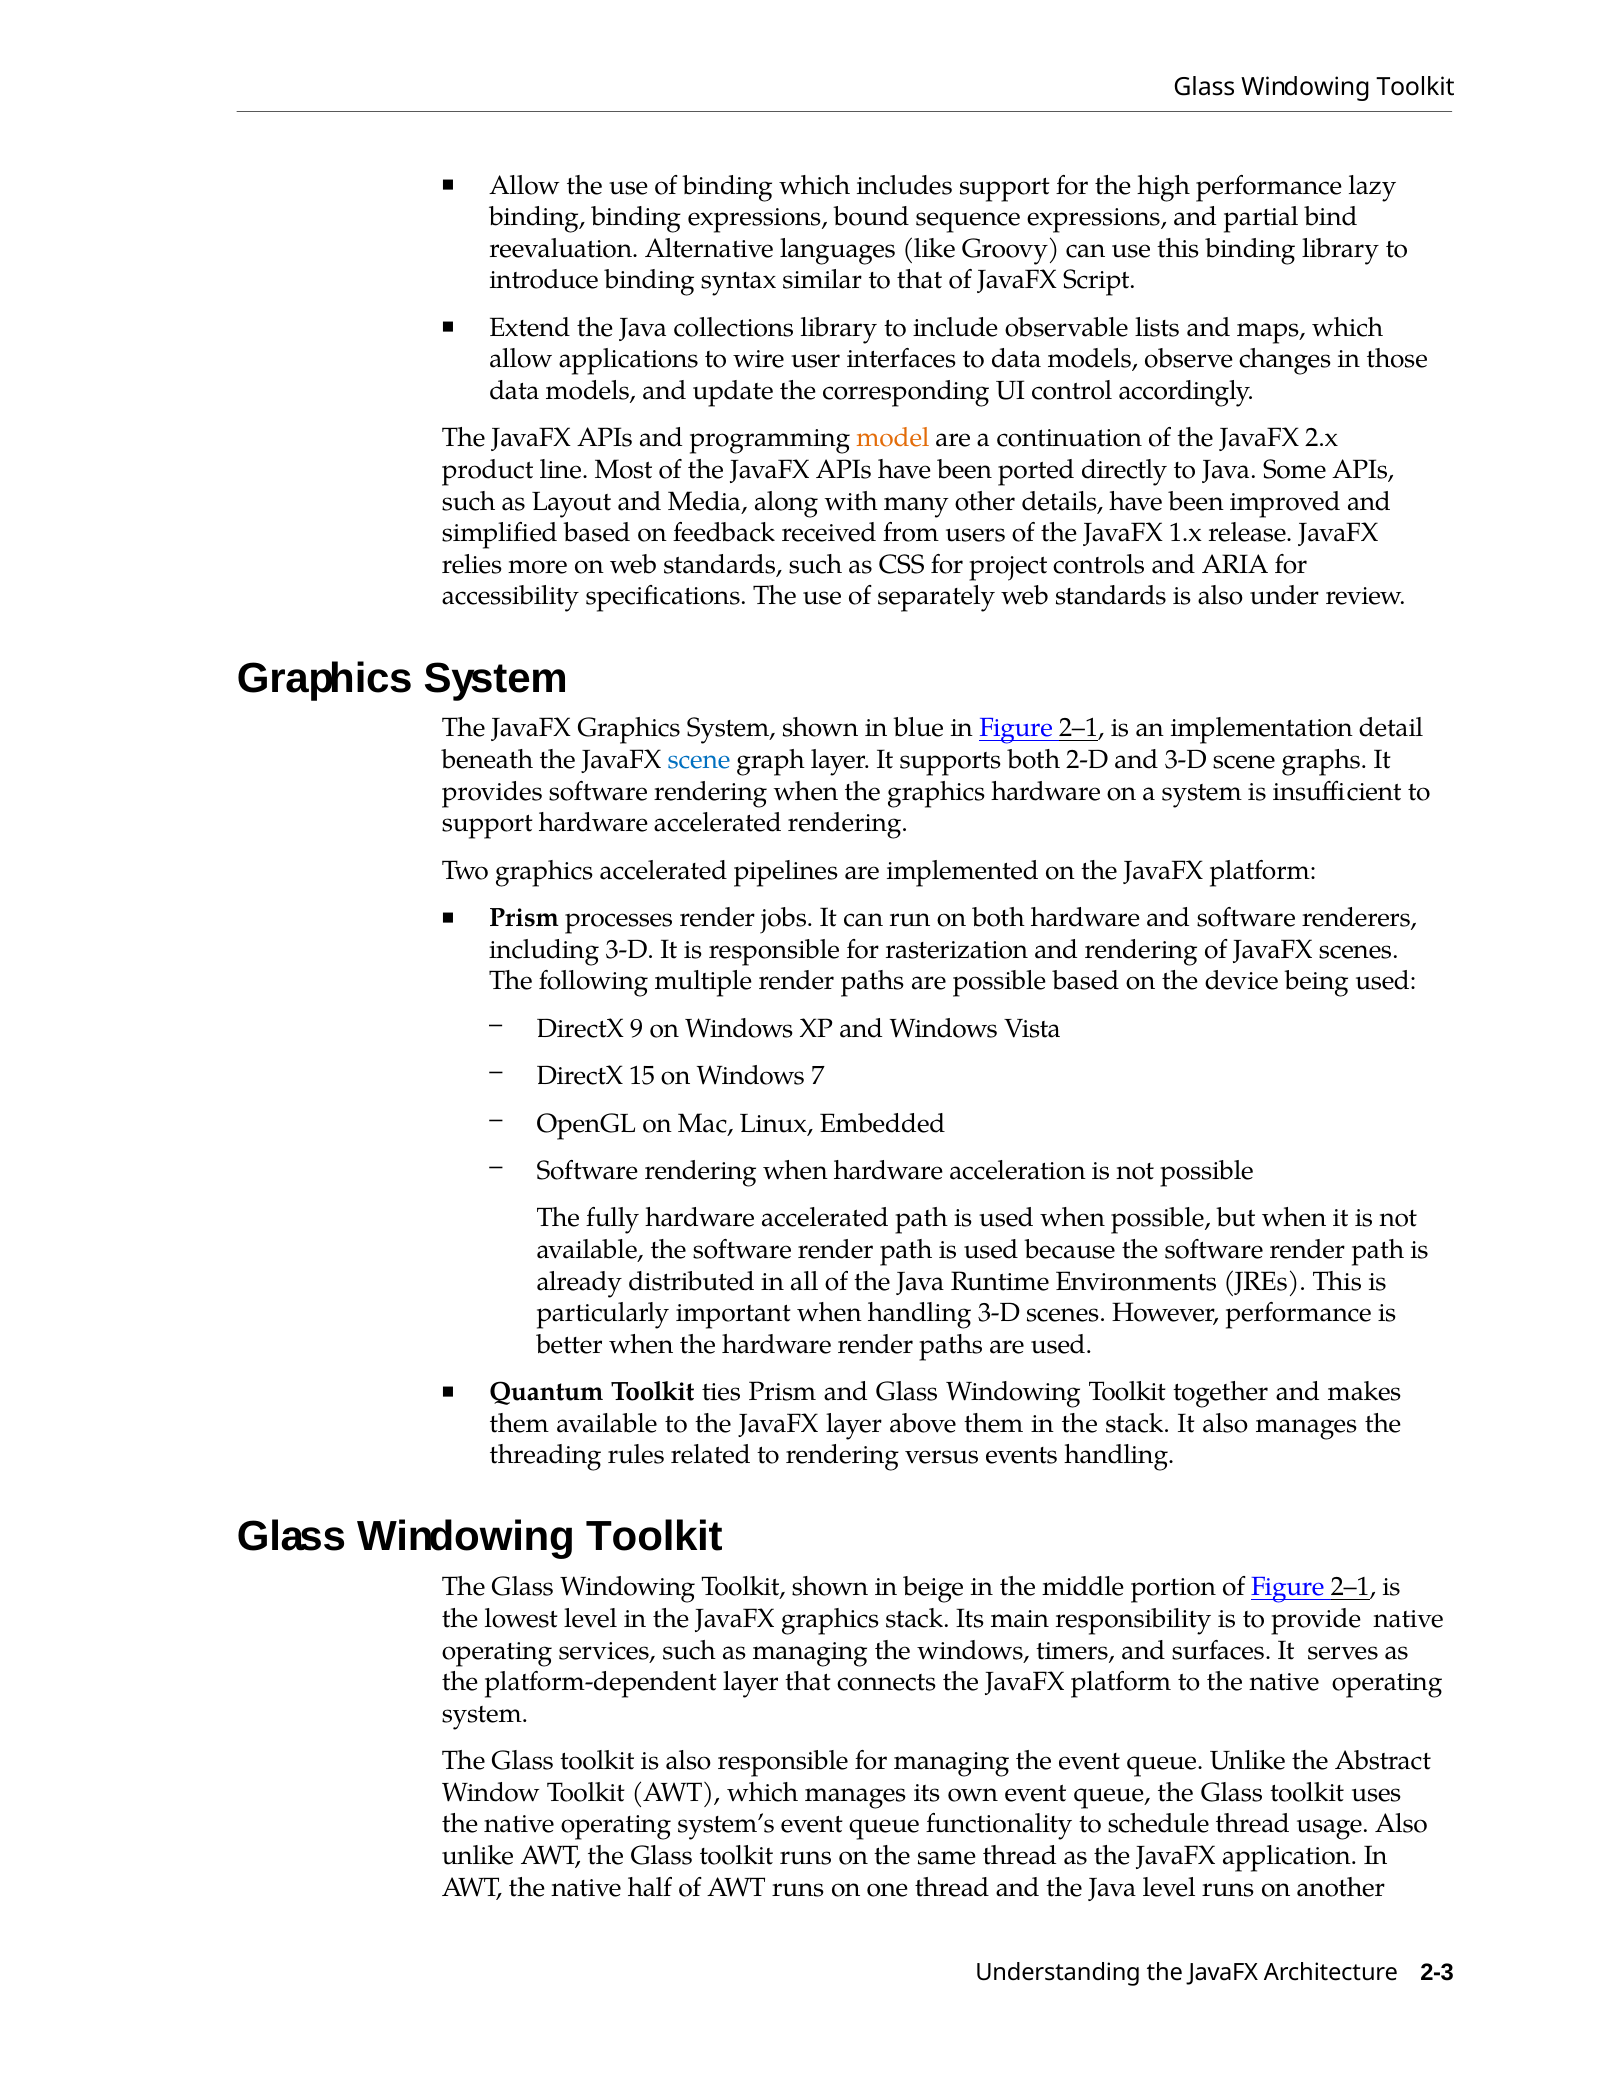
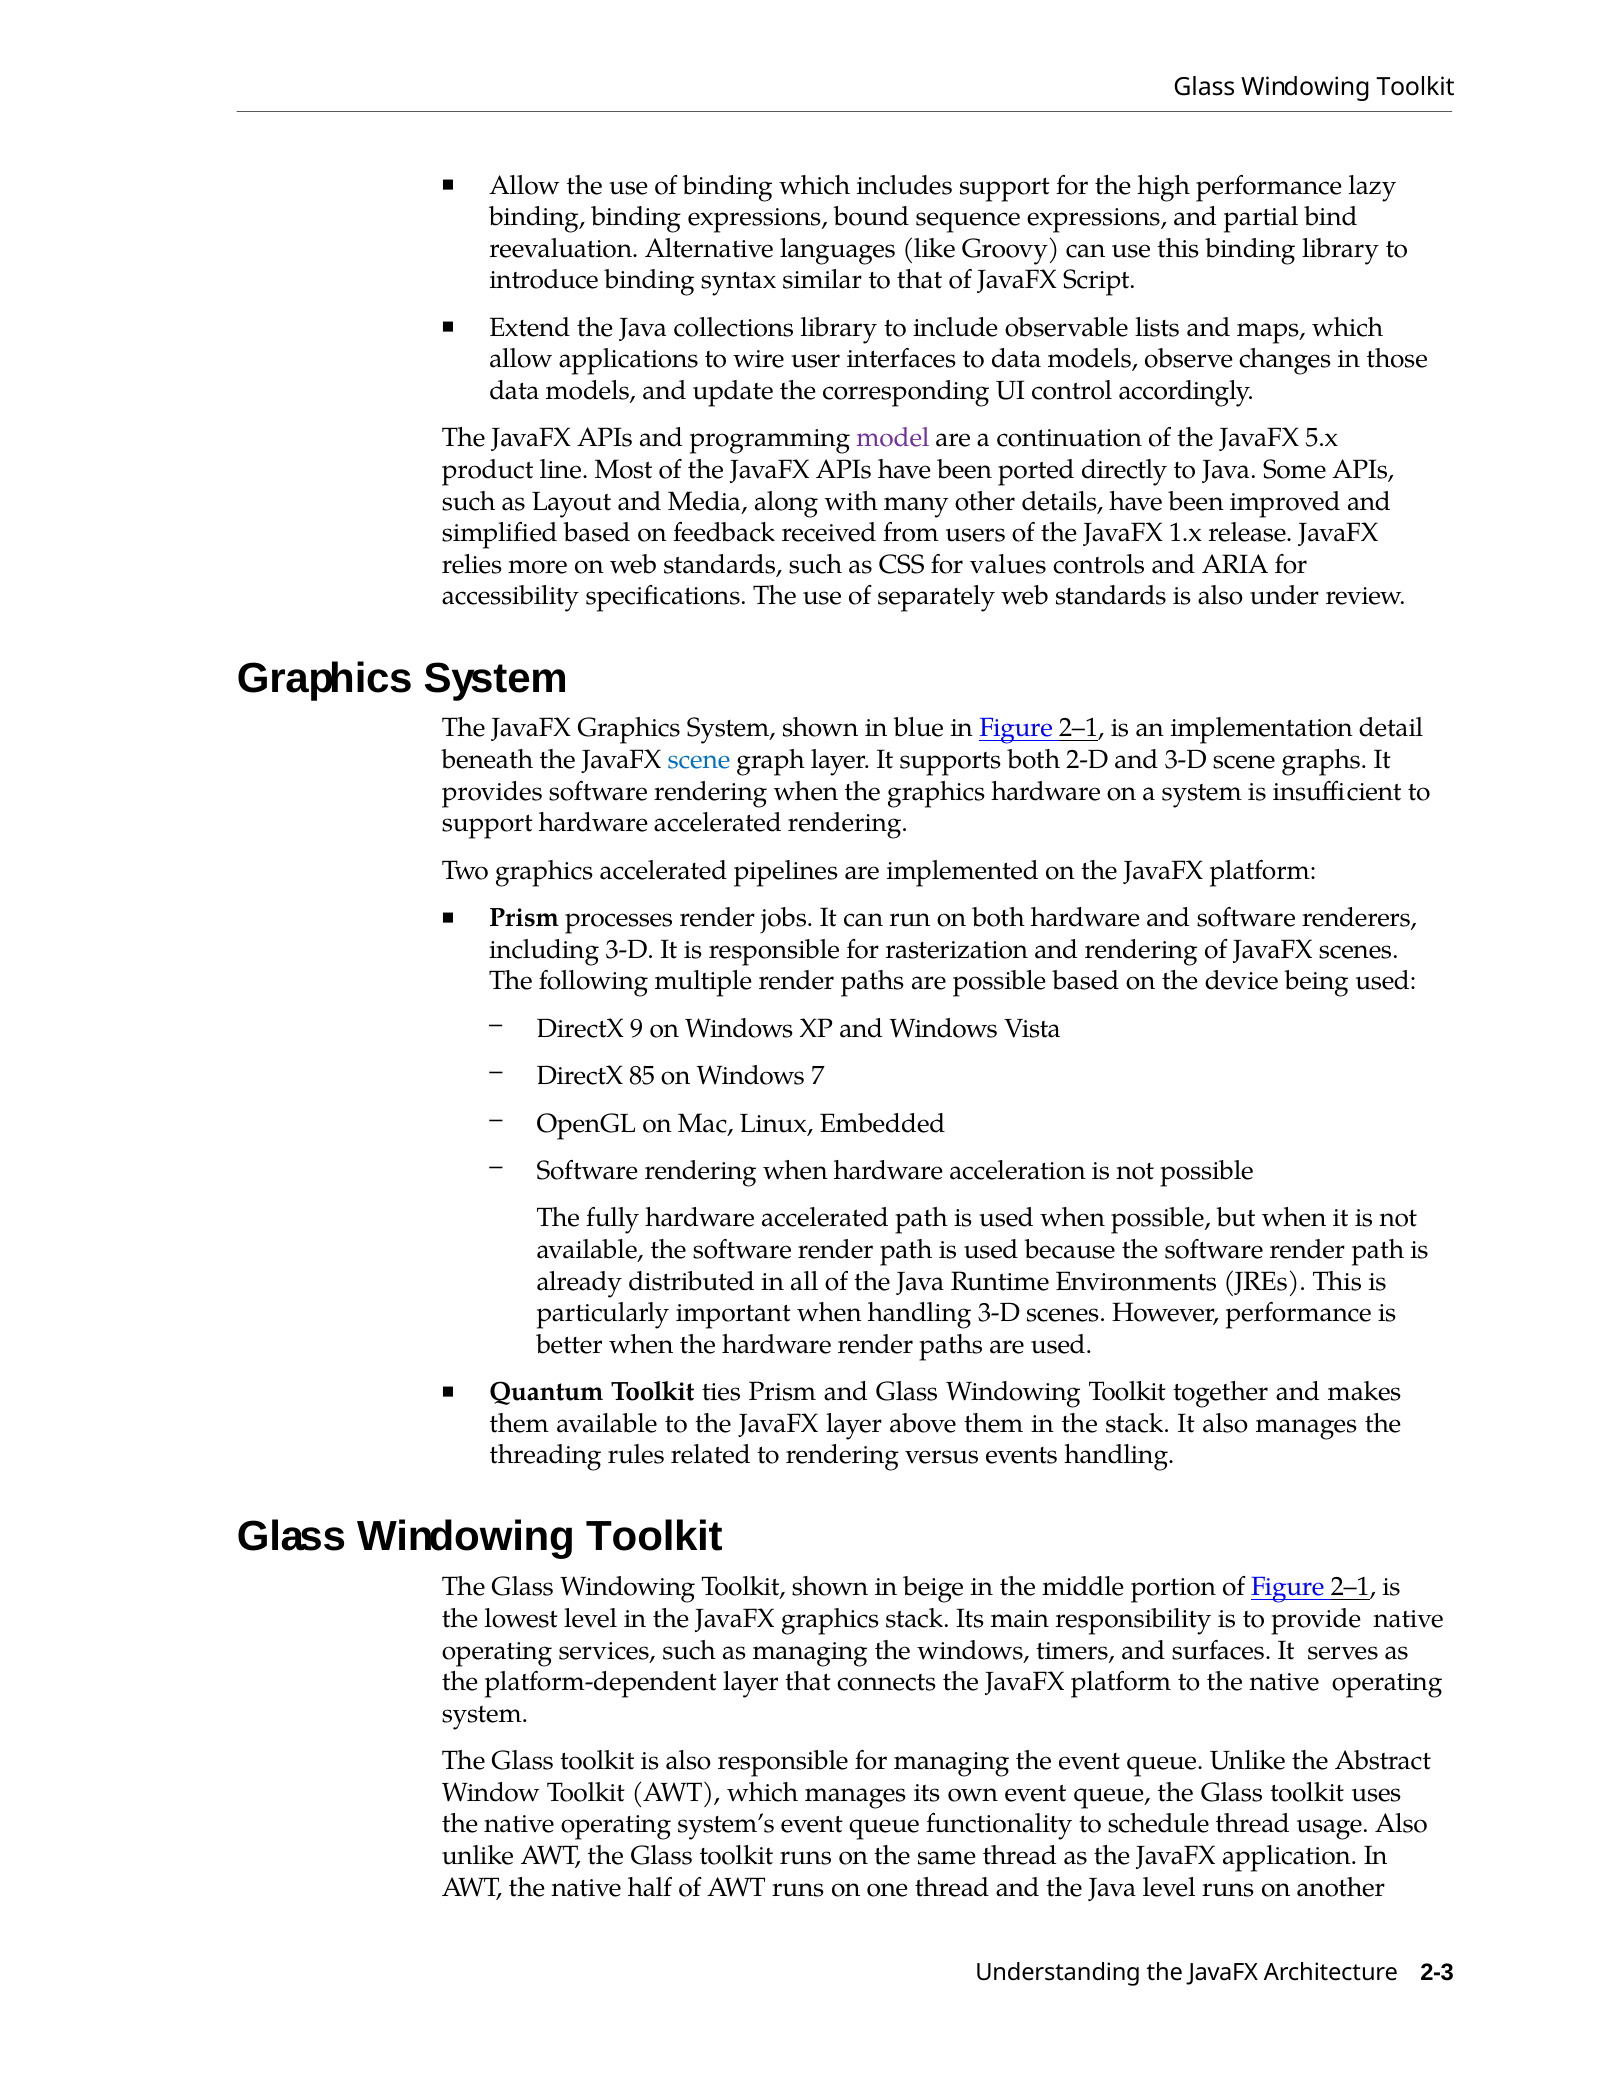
model colour: orange -> purple (893, 438)
2.x: 2.x -> 5.x (1322, 438)
project: project -> values (1008, 565)
15: 15 -> 85 (642, 1076)
